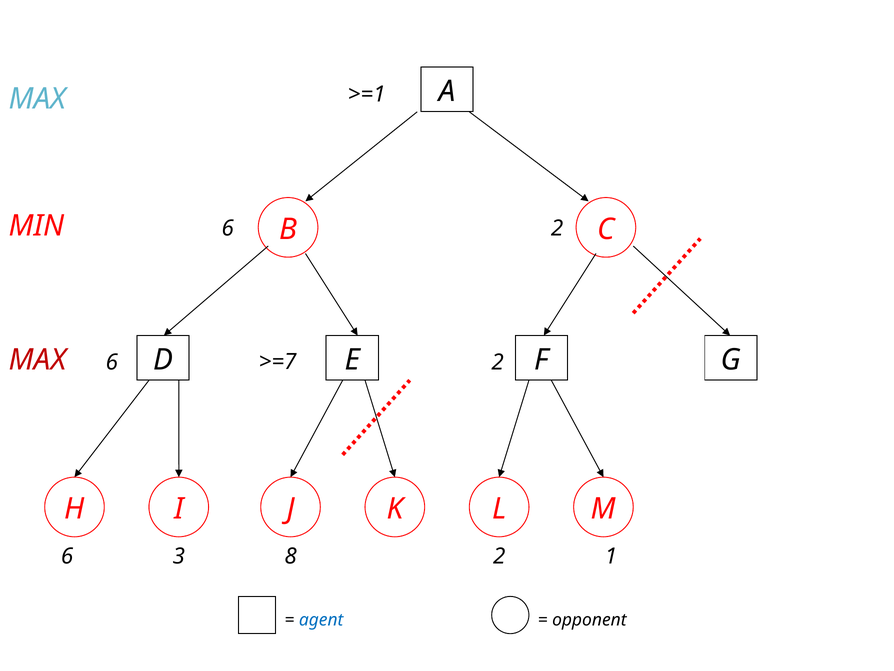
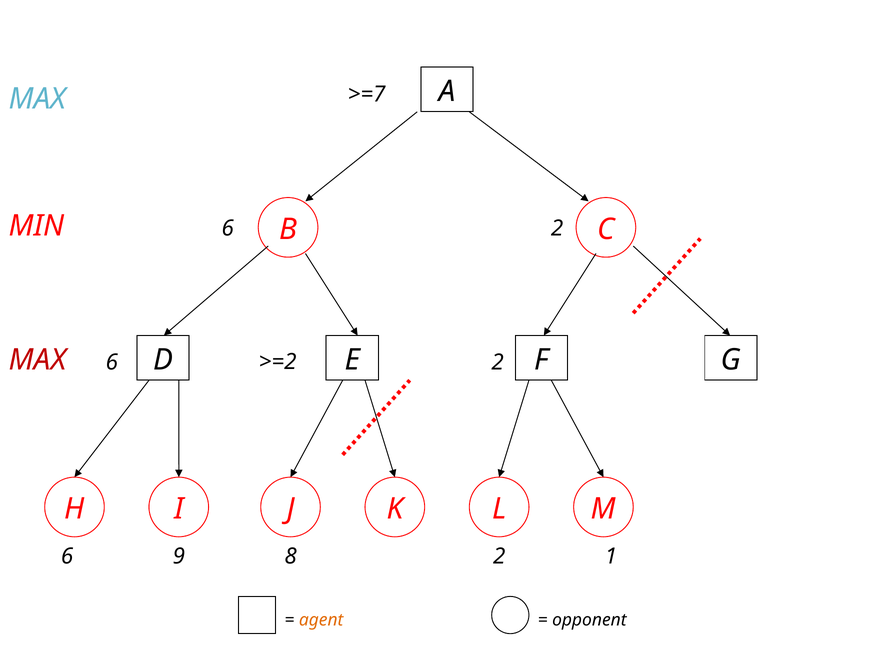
>=1: >=1 -> >=7 (367, 94)
>=7: >=7 -> >=2 (278, 362)
3: 3 -> 9 (179, 556)
agent colour: blue -> orange (321, 619)
